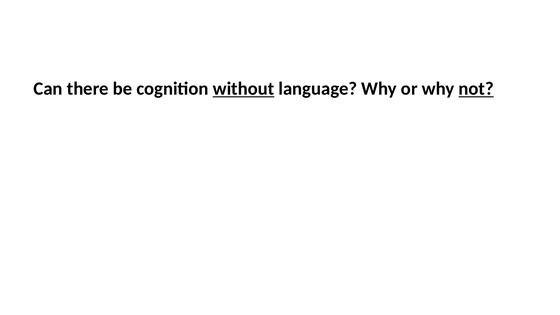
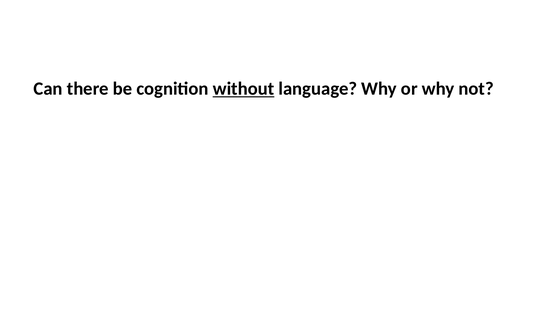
not underline: present -> none (476, 89)
